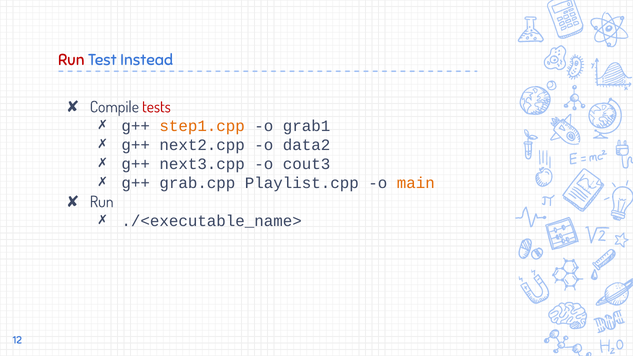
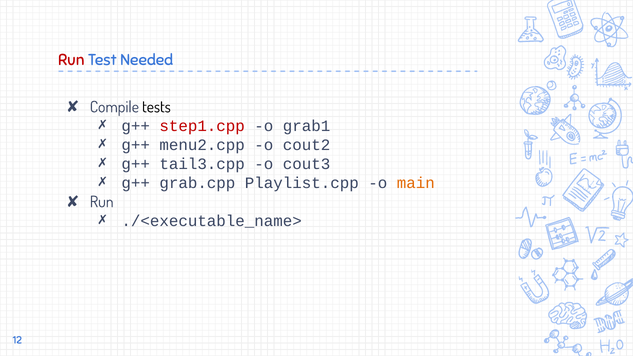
Instead: Instead -> Needed (147, 60)
tests colour: red -> black (156, 107)
step1.cpp colour: orange -> red (202, 126)
next2.cpp: next2.cpp -> menu2.cpp (202, 145)
data2: data2 -> cout2 (307, 145)
next3.cpp: next3.cpp -> tail3.cpp (202, 164)
